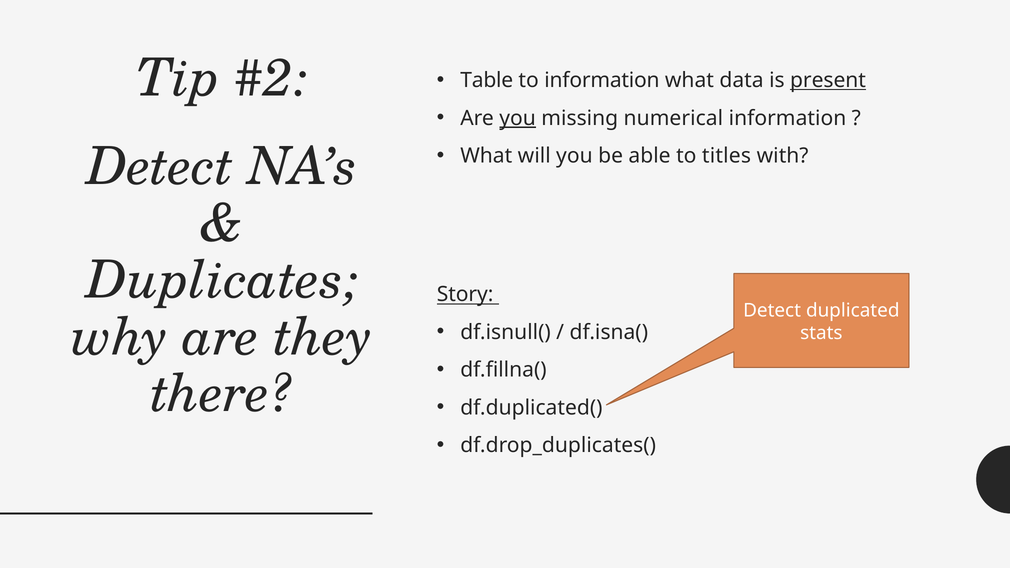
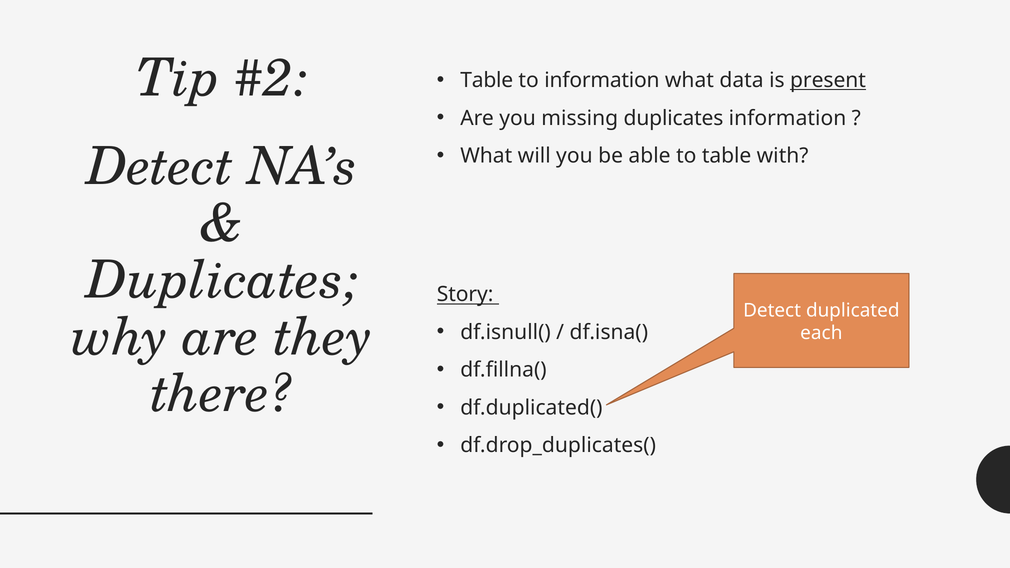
you underline: present -> none (518, 118)
missing numerical: numerical -> duplicates (673, 118)
to titles: titles -> table (727, 156)
stats: stats -> each (821, 333)
